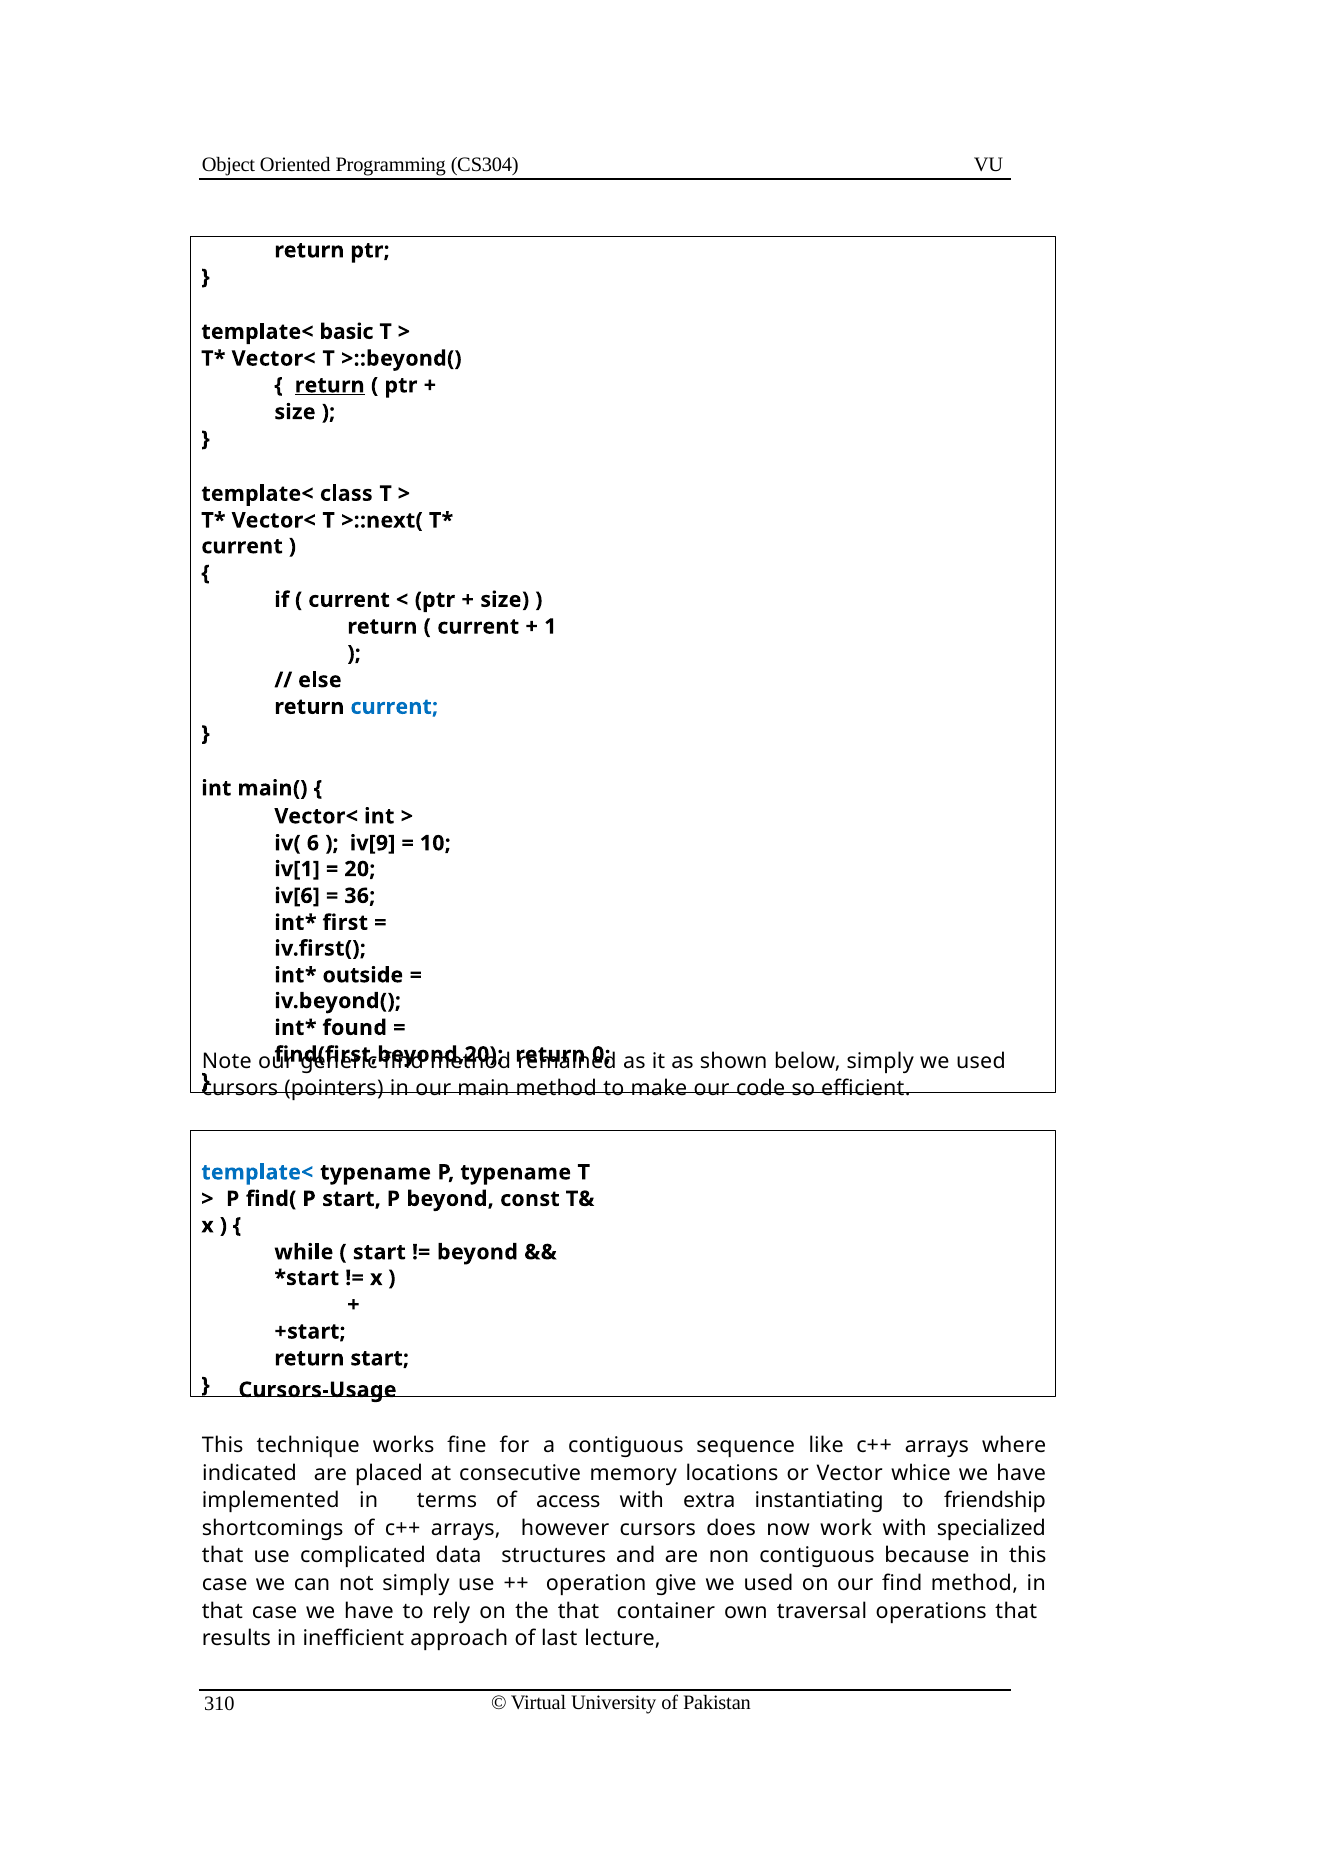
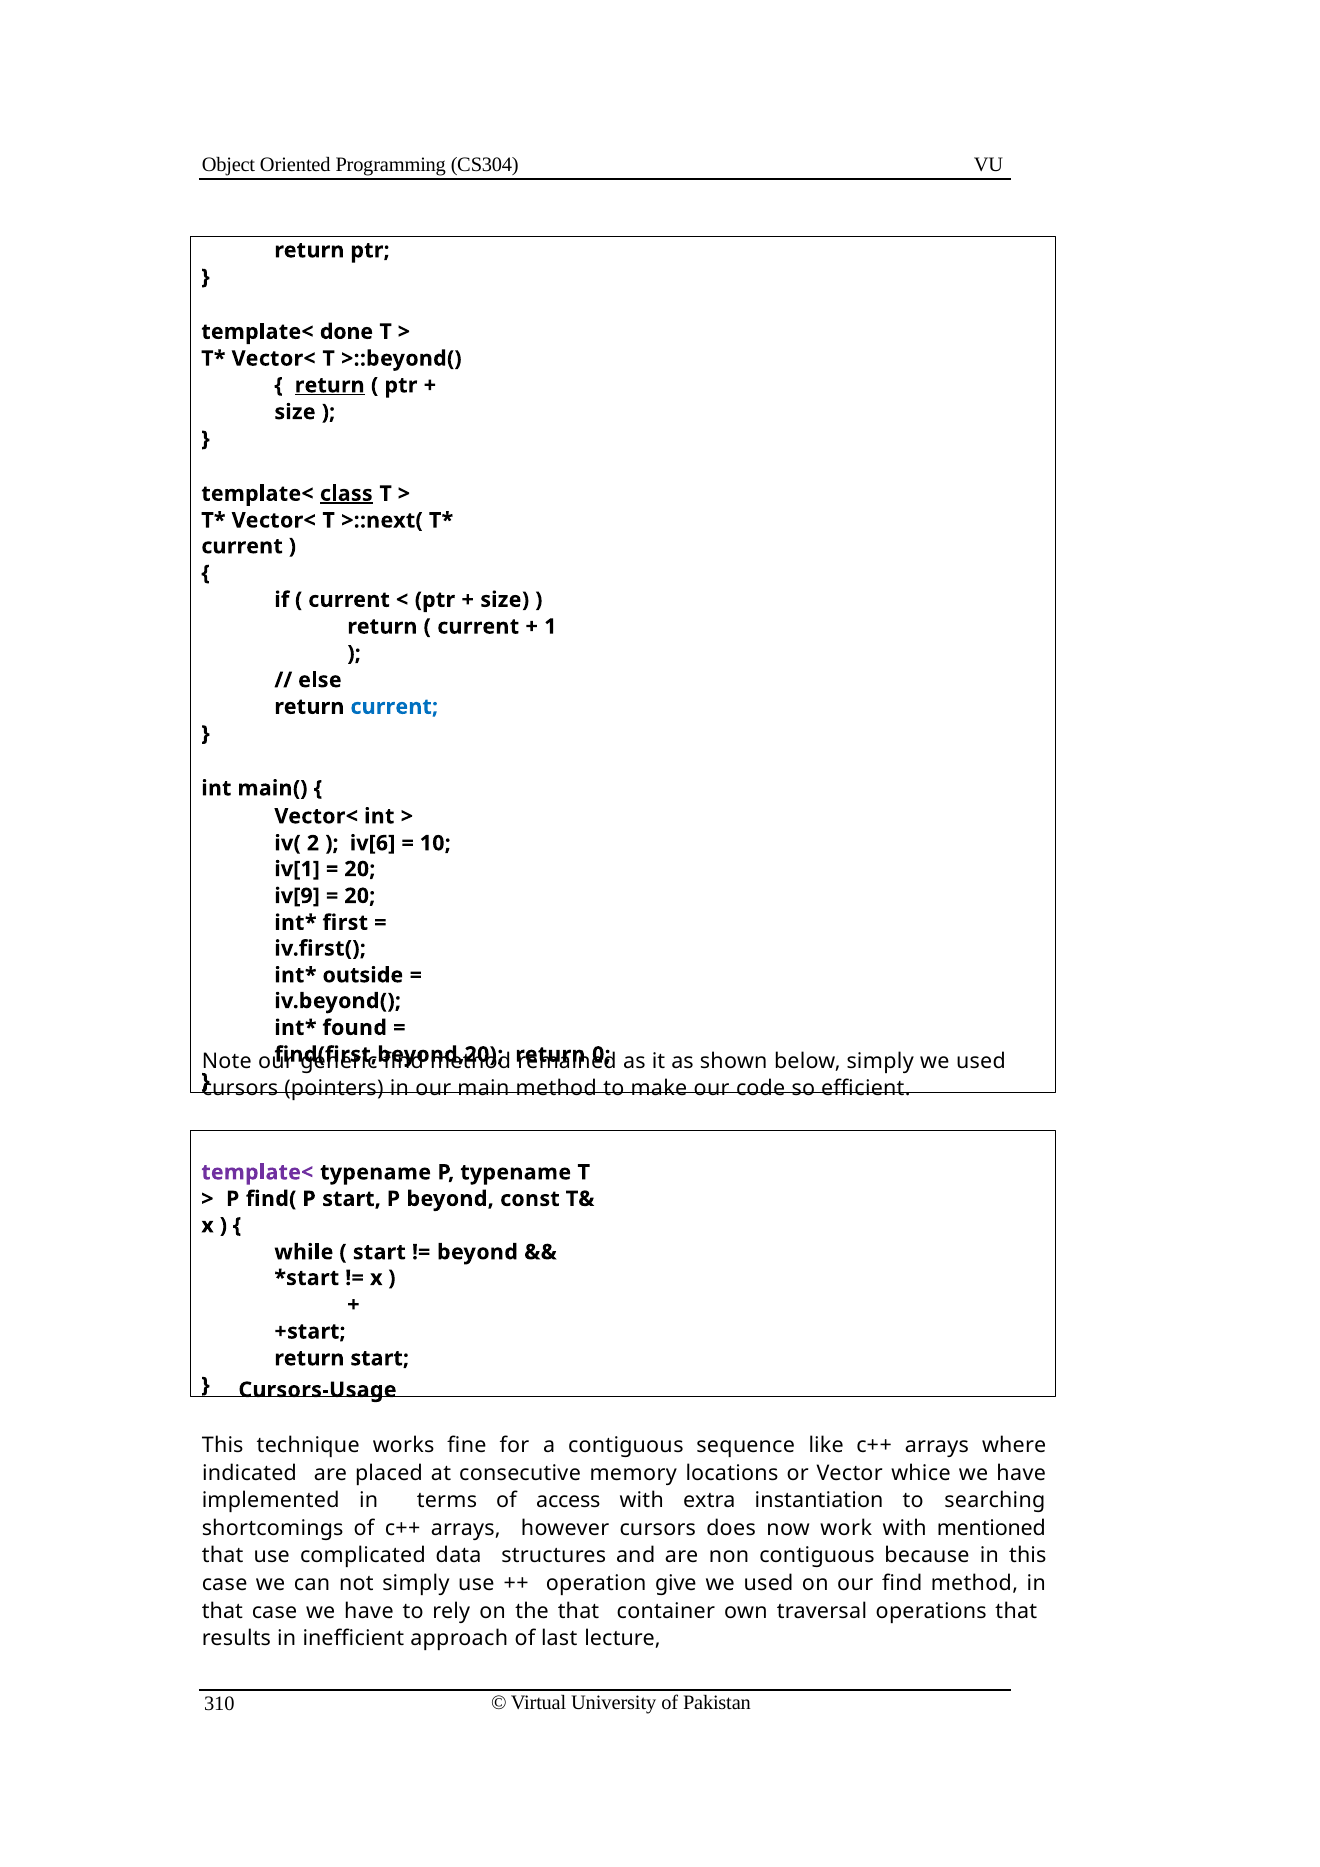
basic: basic -> done (346, 332)
class underline: none -> present (346, 494)
6: 6 -> 2 (313, 844)
iv[9: iv[9 -> iv[6 (373, 844)
iv[6: iv[6 -> iv[9 (297, 896)
36: 36 -> 20 (360, 896)
template< colour: blue -> purple (257, 1173)
instantiating: instantiating -> instantiation (819, 1502)
friendship: friendship -> searching (995, 1502)
specialized: specialized -> mentioned (991, 1529)
